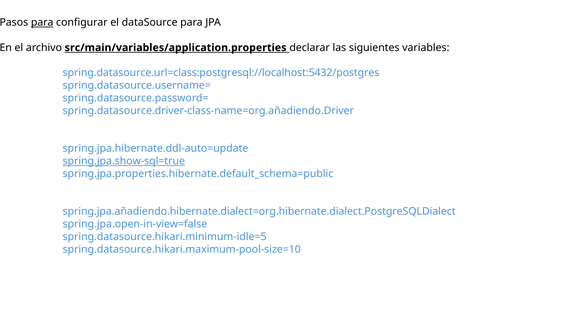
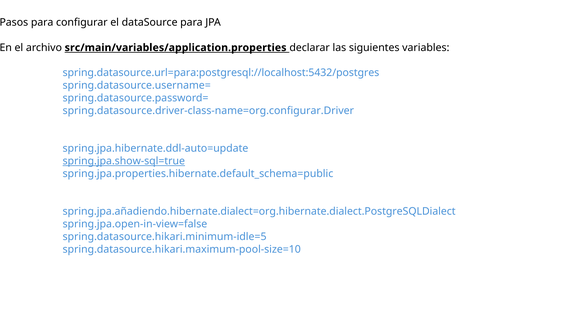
para underline: present -> none (42, 23)
spring.datasource.url=class:postgresql://localhost:5432/postgres: spring.datasource.url=class:postgresql://localhost:5432/postgres -> spring.datasource.url=para:postgresql://localhost:5432/postgres (221, 73)
spring.datasource.driver-class-name=org.añadiendo.Driver: spring.datasource.driver-class-name=org.añadiendo.Driver -> spring.datasource.driver-class-name=org.configurar.Driver (208, 111)
